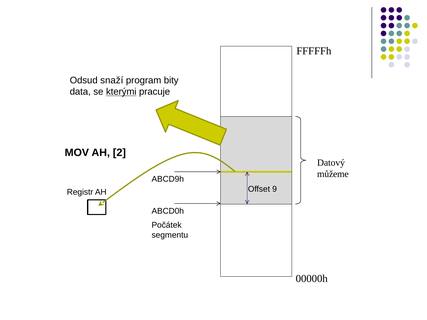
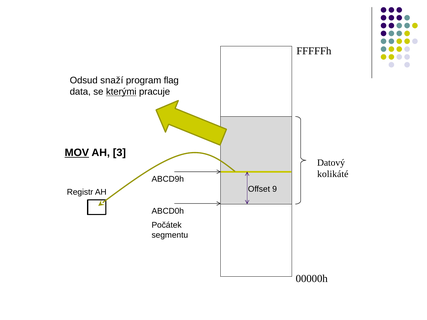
bity: bity -> flag (171, 80)
MOV underline: none -> present (77, 153)
2: 2 -> 3 (119, 153)
můžeme: můžeme -> kolikáté (333, 174)
